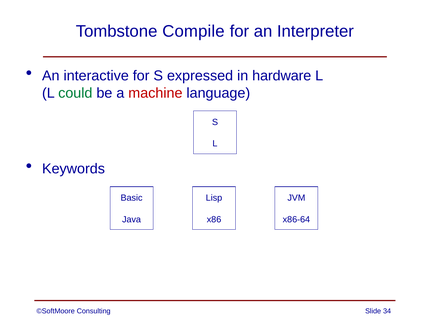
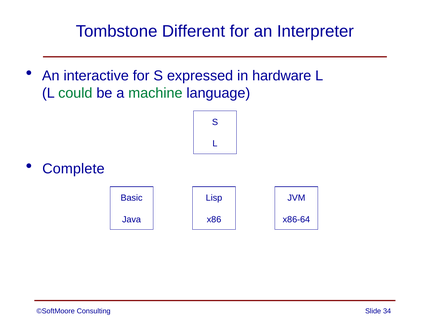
Compile: Compile -> Different (194, 31)
machine colour: red -> green (155, 93)
Keywords: Keywords -> Complete (73, 169)
